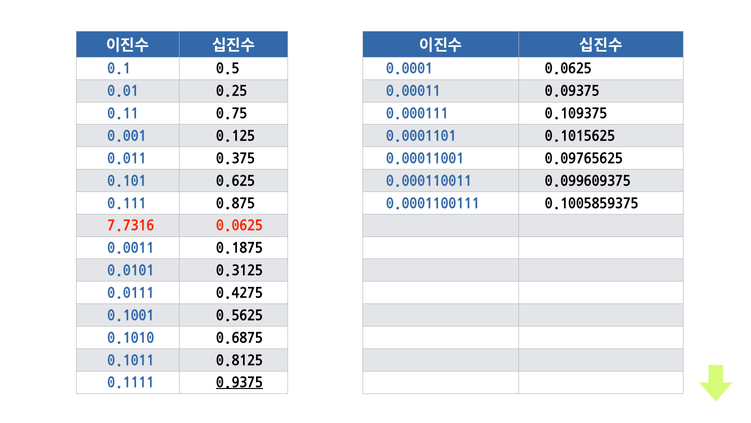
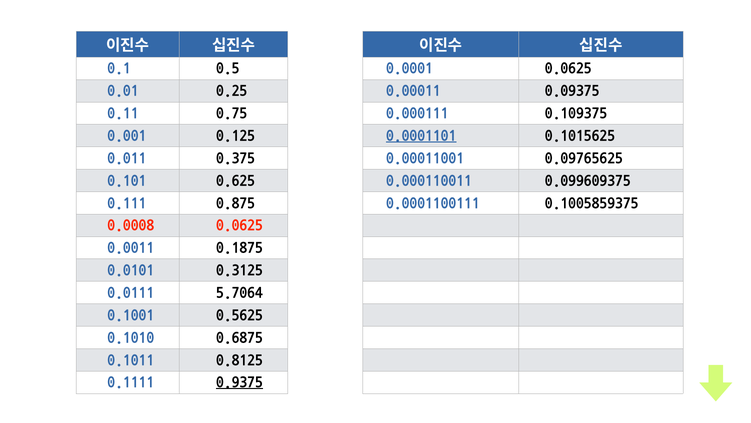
0.0001101 underline: none -> present (421, 135)
7.7316: 7.7316 -> 0.0008 (131, 224)
0.4275: 0.4275 -> 5.7064 (239, 292)
